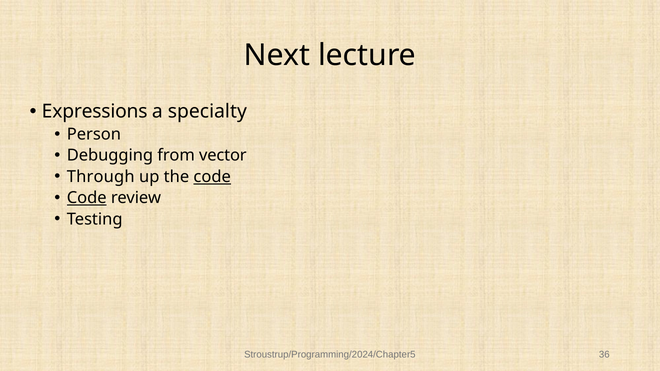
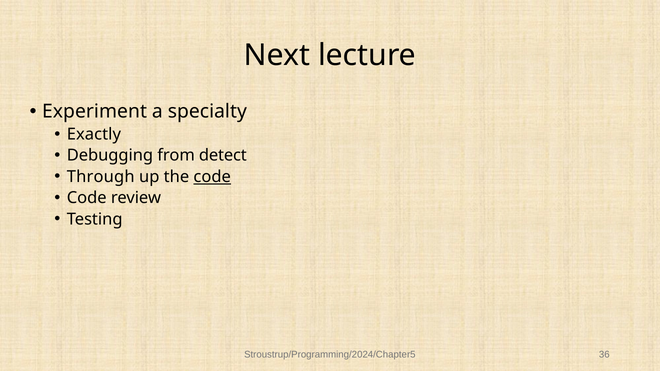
Expressions: Expressions -> Experiment (95, 112)
Person: Person -> Exactly (94, 134)
vector: vector -> detect (223, 156)
Code underline: present -> none (87, 198)
